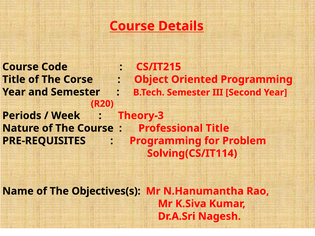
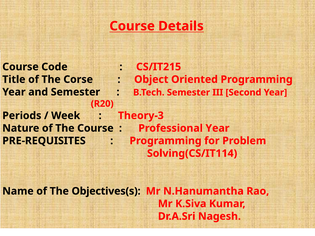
Professional Title: Title -> Year (217, 128)
